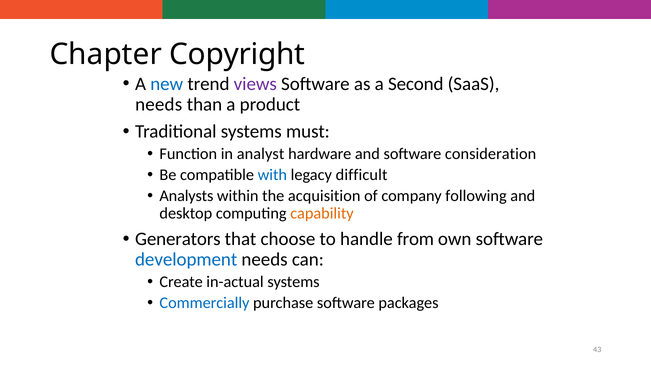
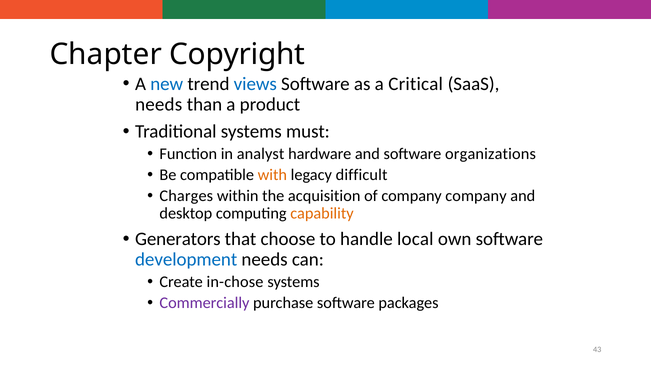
views colour: purple -> blue (255, 84)
Second: Second -> Critical (416, 84)
consideration: consideration -> organizations (491, 154)
with colour: blue -> orange (272, 175)
Analysts: Analysts -> Charges (186, 196)
company following: following -> company (476, 196)
from: from -> local (415, 239)
in-actual: in-actual -> in-chose (235, 282)
Commercially colour: blue -> purple (204, 303)
